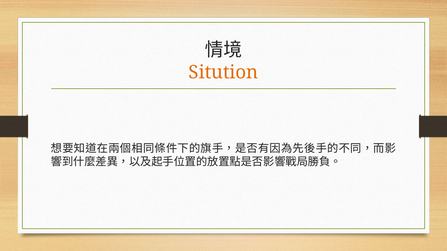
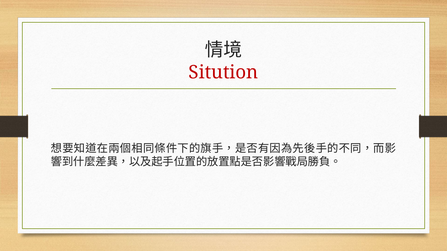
Sitution colour: orange -> red (223, 72)
